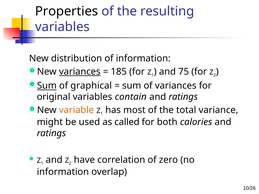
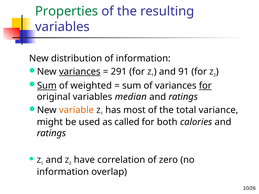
Properties colour: black -> green (67, 11)
185: 185 -> 291 (119, 72)
75: 75 -> 91 (184, 72)
graphical: graphical -> weighted (91, 86)
for underline: none -> present (205, 86)
contain: contain -> median (131, 97)
